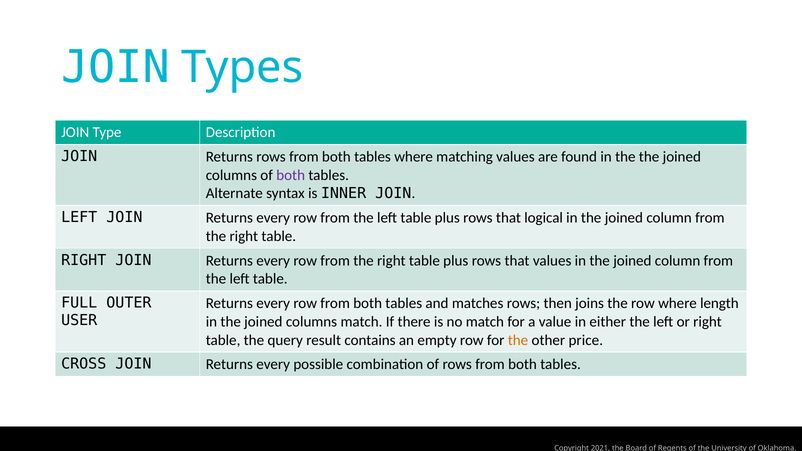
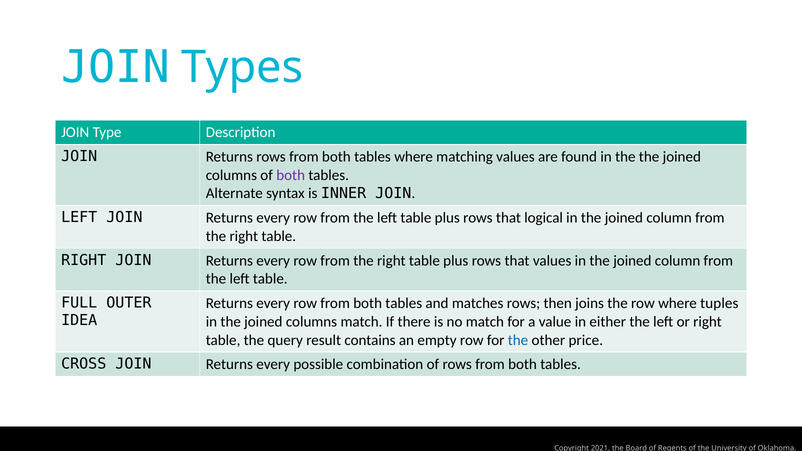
length: length -> tuples (719, 303)
USER: USER -> IDEA (79, 320)
the colour: orange -> blue (518, 340)
